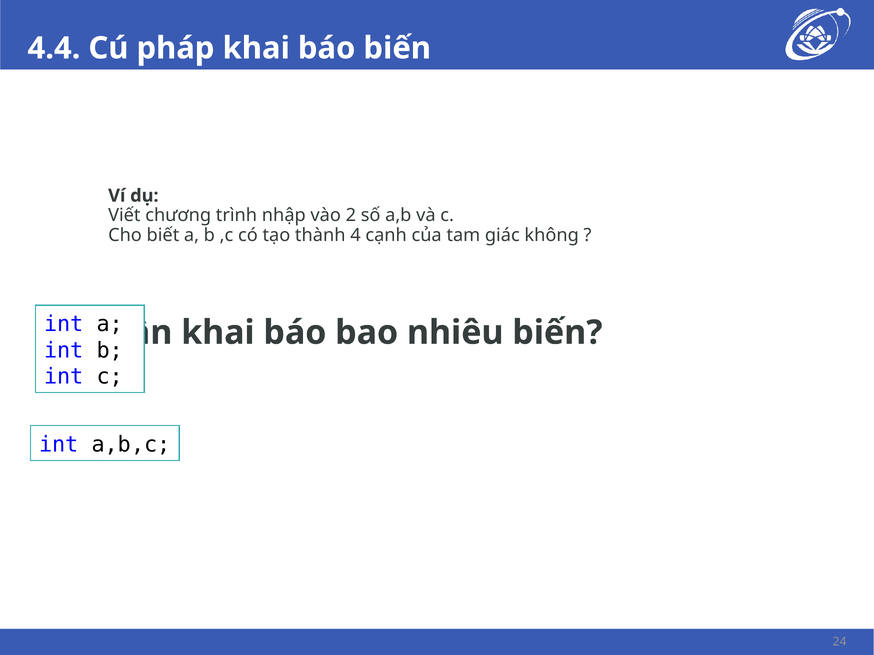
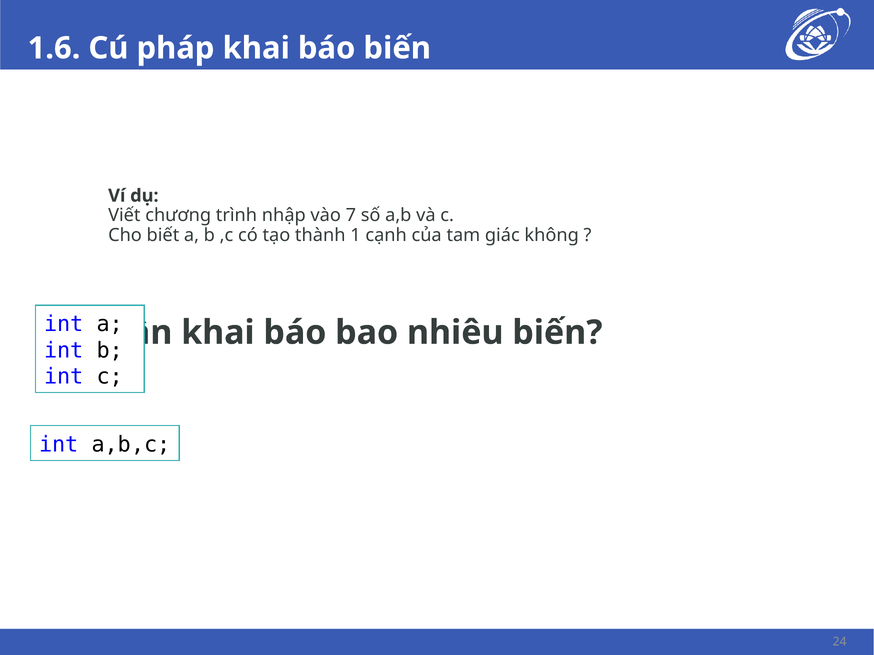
4.4: 4.4 -> 1.6 (54, 48)
2: 2 -> 7 (351, 216)
4: 4 -> 1 (355, 235)
